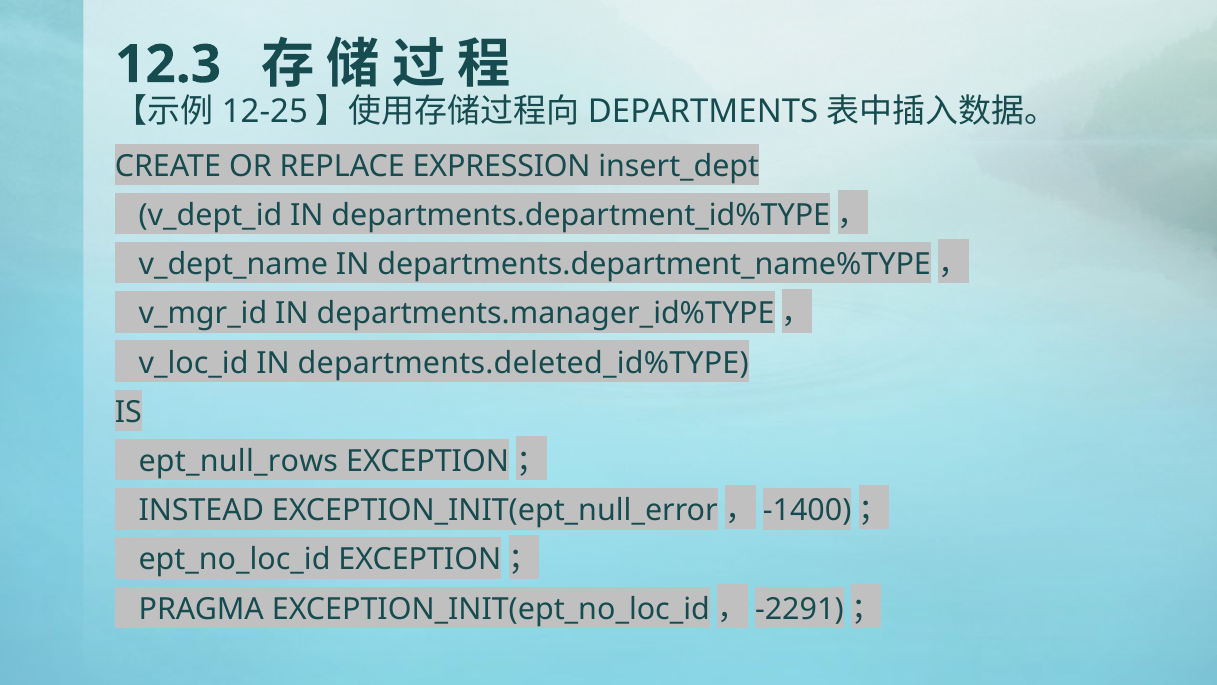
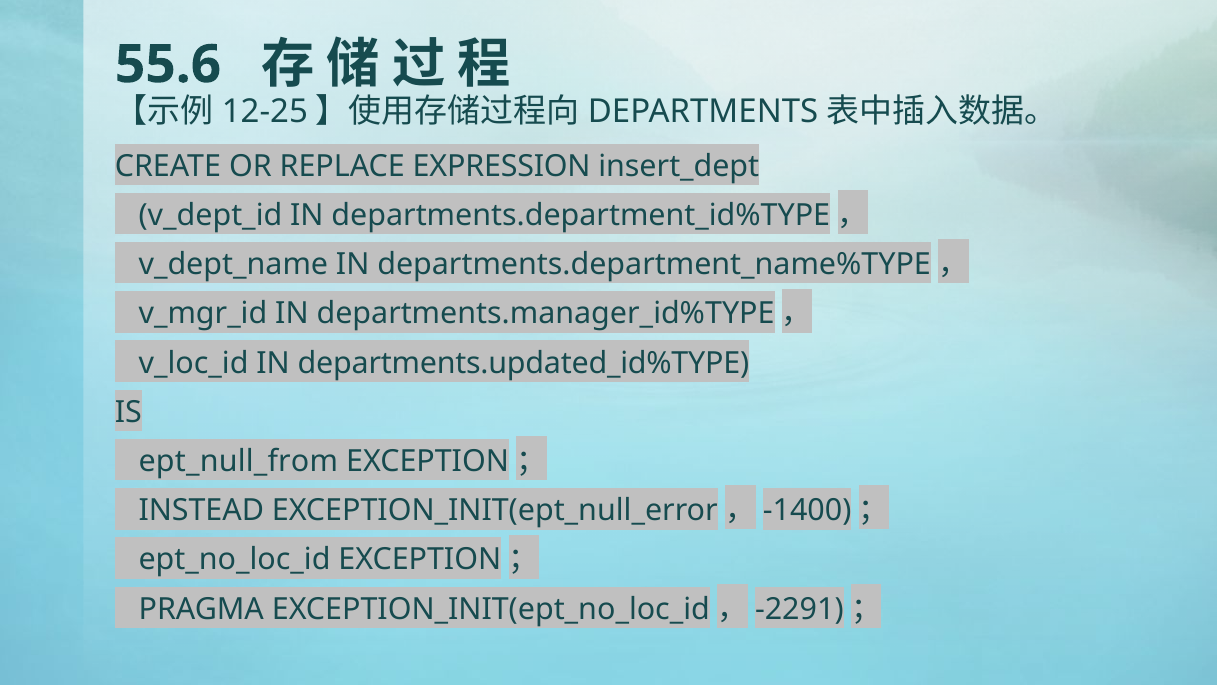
12.3: 12.3 -> 55.6 (168, 65)
departments.deleted_id%TYPE: departments.deleted_id%TYPE -> departments.updated_id%TYPE (523, 363)
ept_null_rows: ept_null_rows -> ept_null_from (238, 461)
